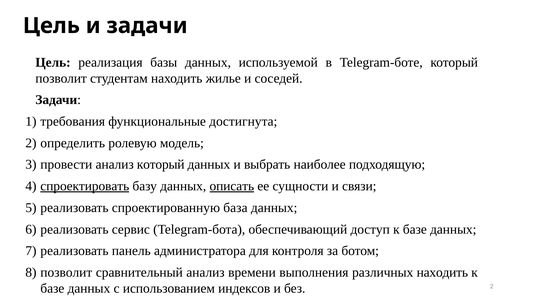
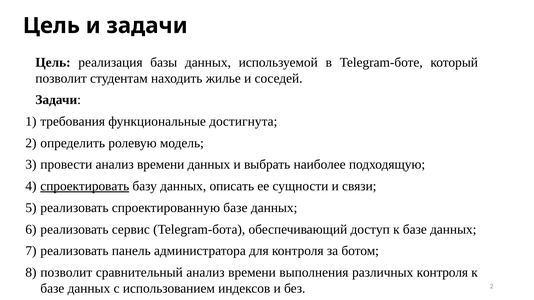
провести анализ который: который -> времени (161, 165)
описать underline: present -> none (232, 186)
спроектированную база: база -> базе (235, 208)
различных находить: находить -> контроля (442, 273)
